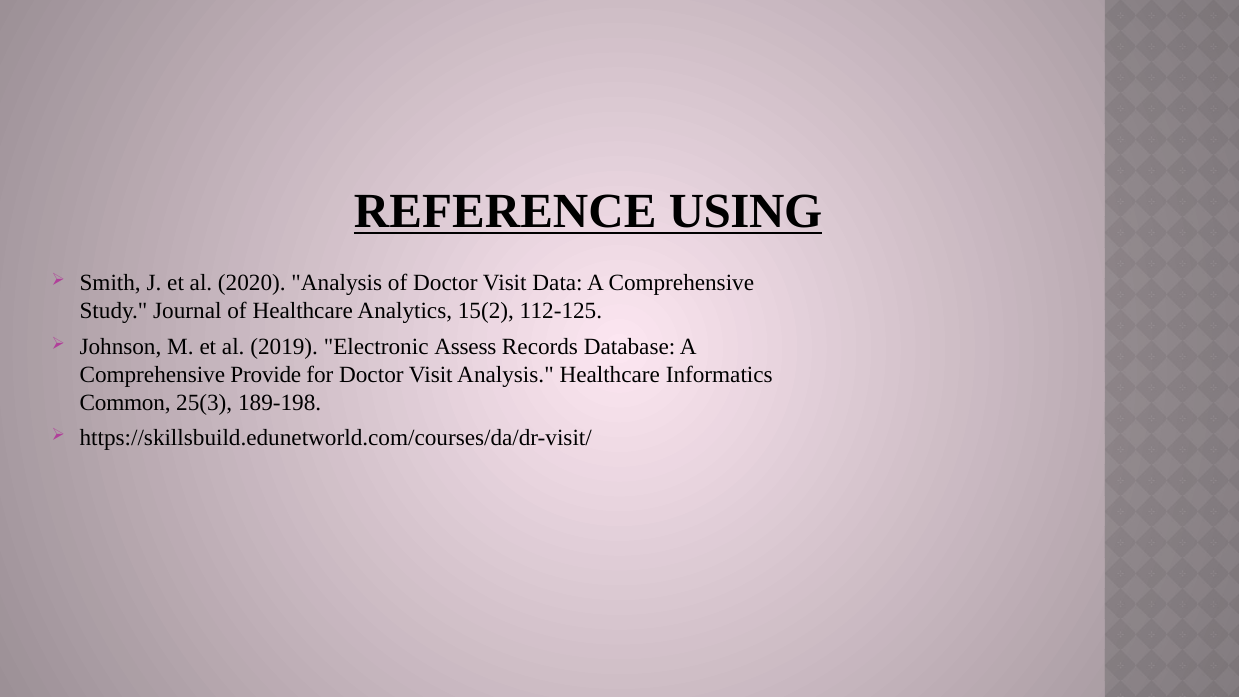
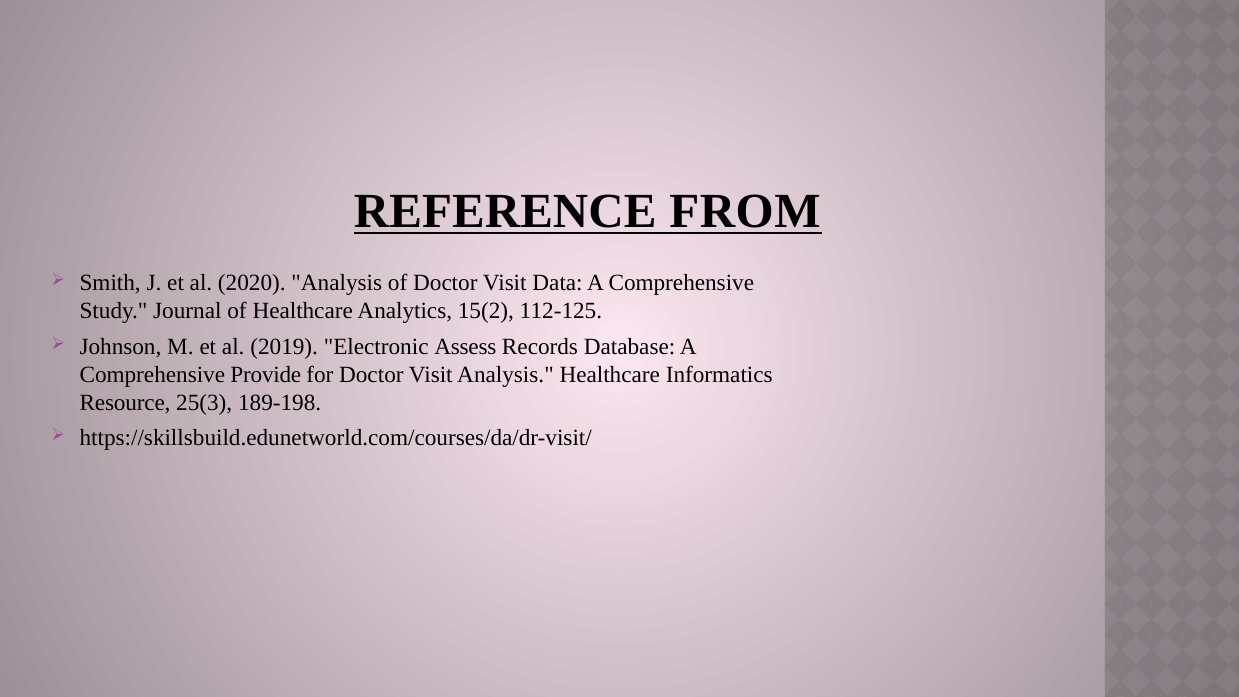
USING: USING -> FROM (745, 211)
Common: Common -> Resource (125, 402)
